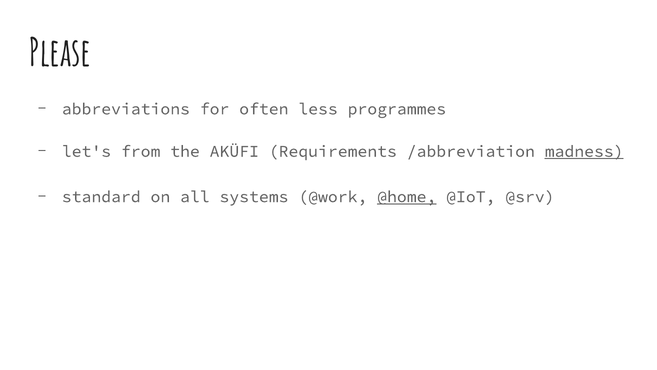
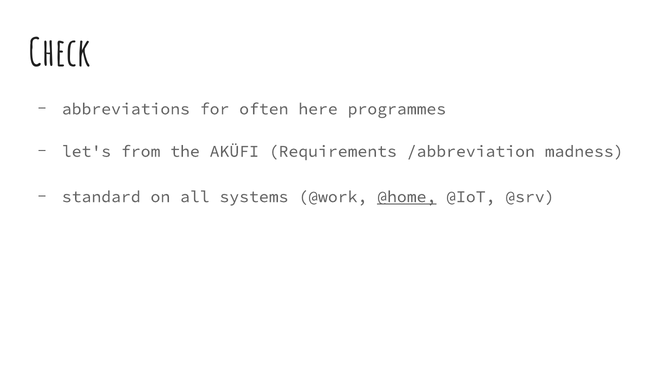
Please: Please -> Check (60, 53)
less: less -> here (318, 109)
madness underline: present -> none (584, 151)
